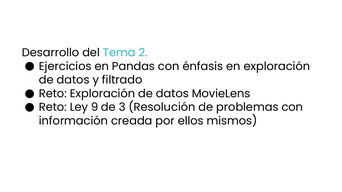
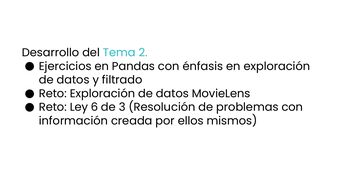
9: 9 -> 6 (95, 107)
